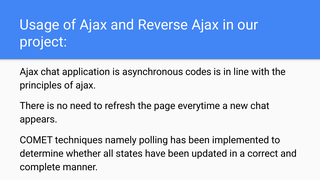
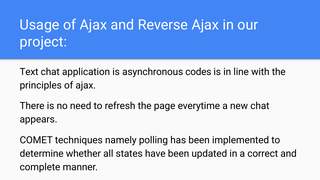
Ajax: Ajax -> Text (29, 72)
